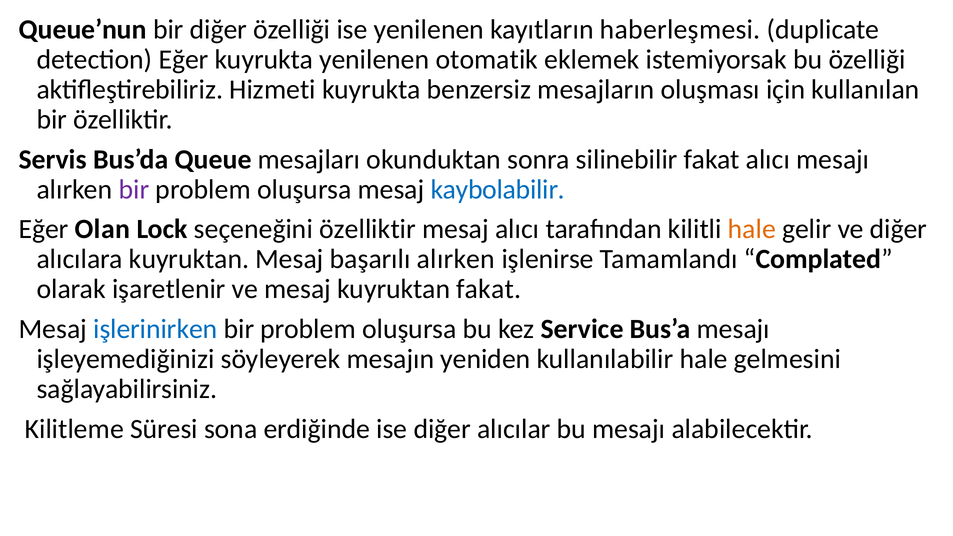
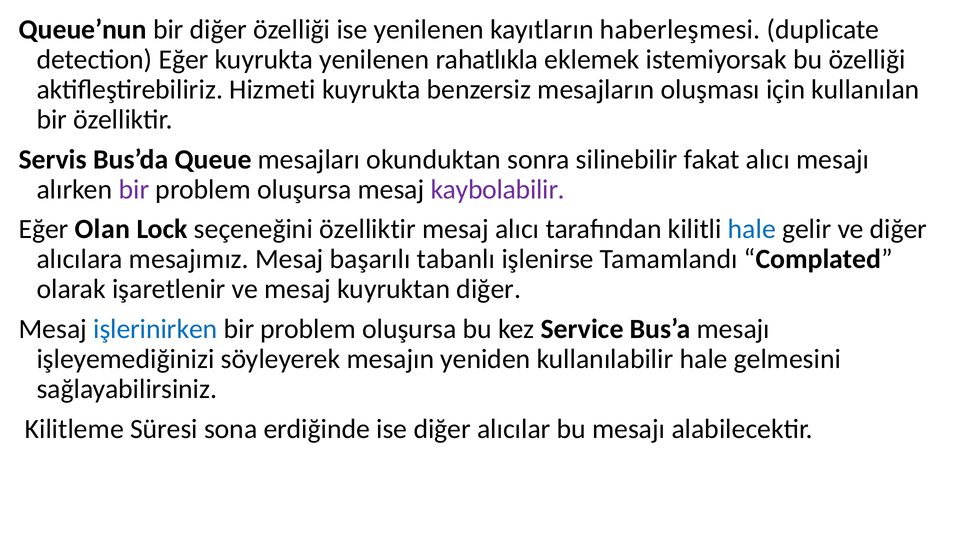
otomatik: otomatik -> rahatlıkla (487, 60)
kaybolabilir colour: blue -> purple (498, 189)
hale colour: orange -> blue (752, 229)
alıcılara kuyruktan: kuyruktan -> mesajımız (189, 259)
başarılı alırken: alırken -> tabanlı (456, 259)
kuyruktan fakat: fakat -> diğer (489, 289)
